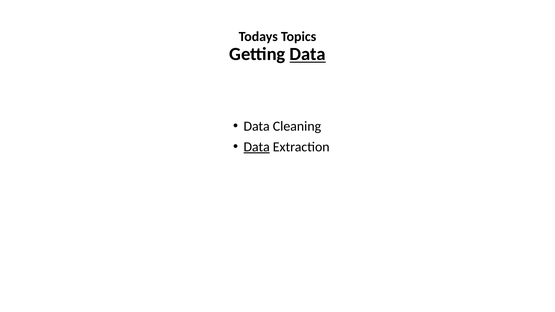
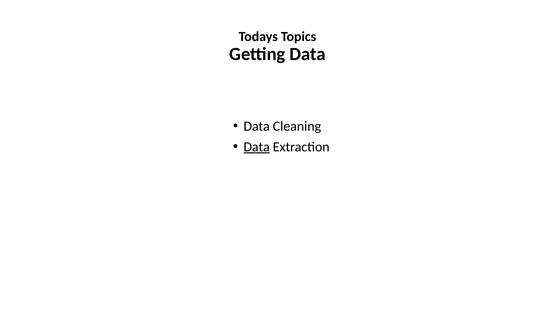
Data underline: present -> none (308, 54)
